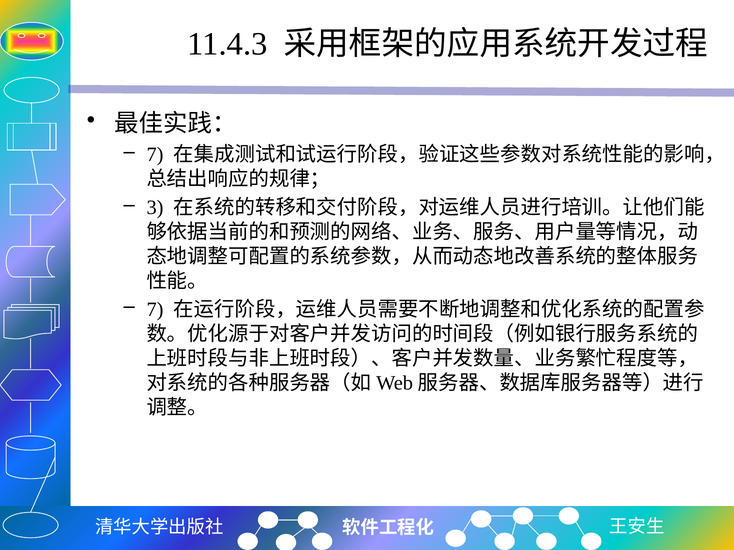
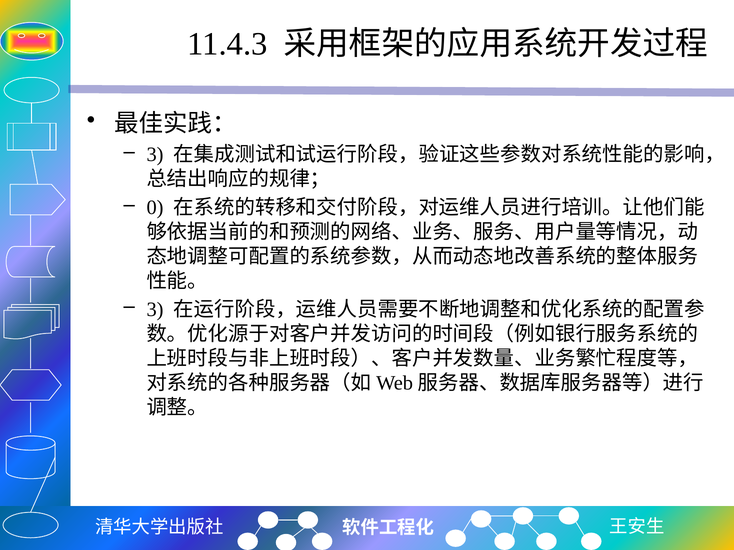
7: 7 -> 3 (155, 155)
3: 3 -> 0 (155, 208)
7: 7 -> 3 (155, 310)
